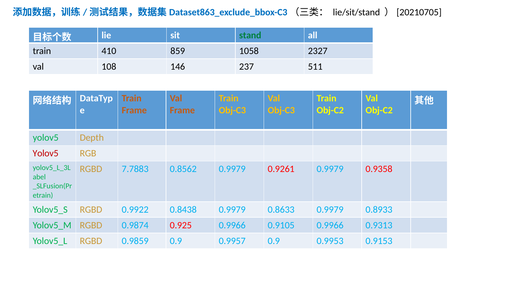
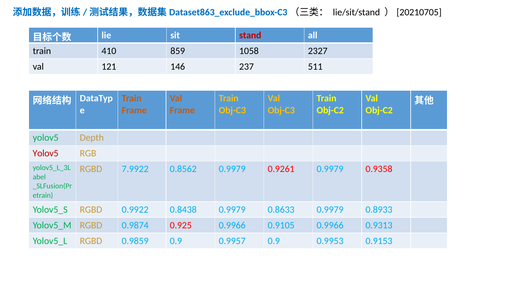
stand colour: green -> red (250, 35)
108: 108 -> 121 (109, 67)
7.7883: 7.7883 -> 7.9922 (135, 169)
